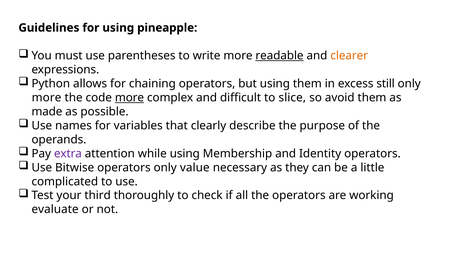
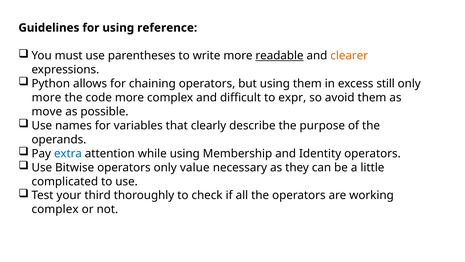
pineapple: pineapple -> reference (167, 28)
more underline: present -> none (129, 97)
slice: slice -> expr (292, 97)
made: made -> move (47, 111)
extra colour: purple -> blue (68, 153)
evaluate: evaluate -> complex (55, 209)
